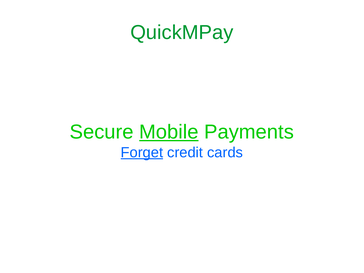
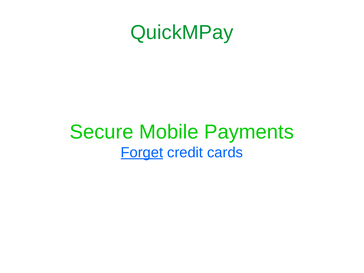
Mobile underline: present -> none (169, 132)
